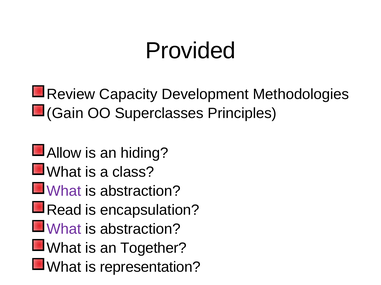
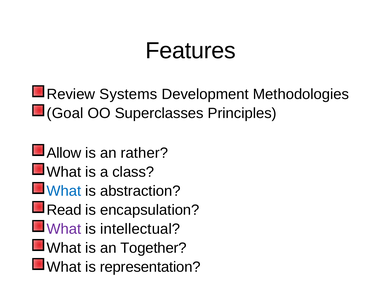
Provided: Provided -> Features (191, 51)
Capacity: Capacity -> Systems (128, 94)
Gain: Gain -> Goal (65, 113)
hiding: hiding -> rather (144, 153)
What colour: purple -> blue (64, 191)
abstraction: abstraction -> intellectual (140, 230)
